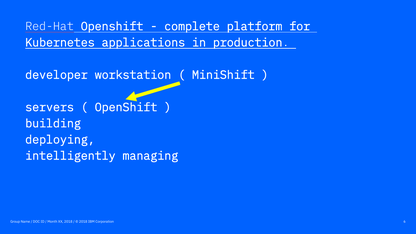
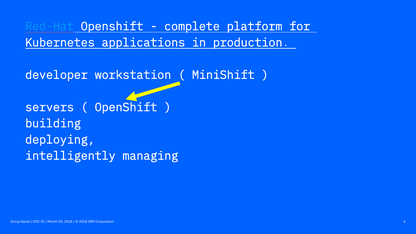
Red-Hat colour: white -> light blue (50, 26)
